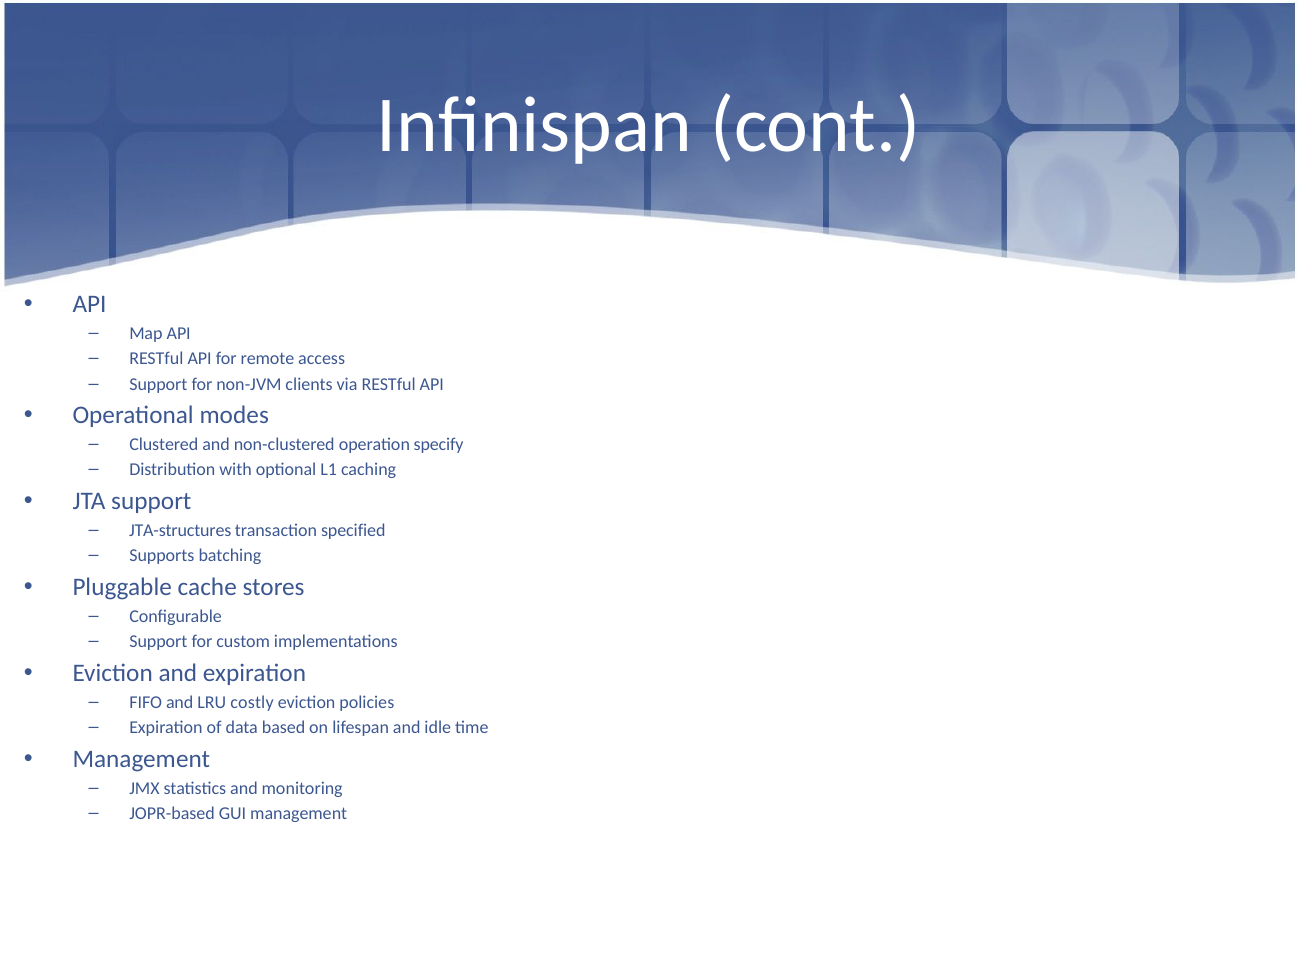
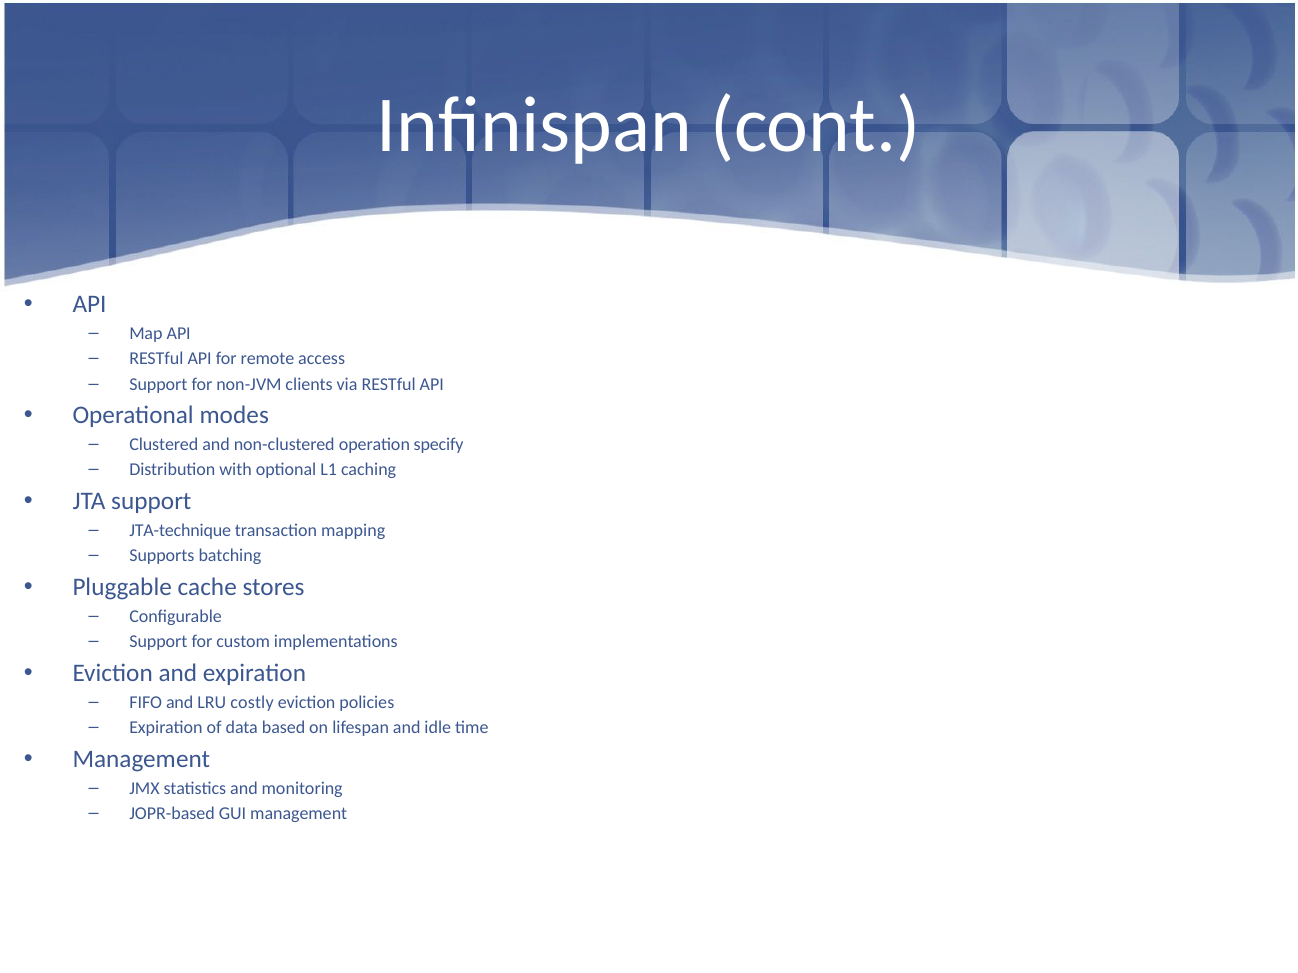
JTA-structures: JTA-structures -> JTA-technique (180, 531)
specified: specified -> mapping (353, 531)
